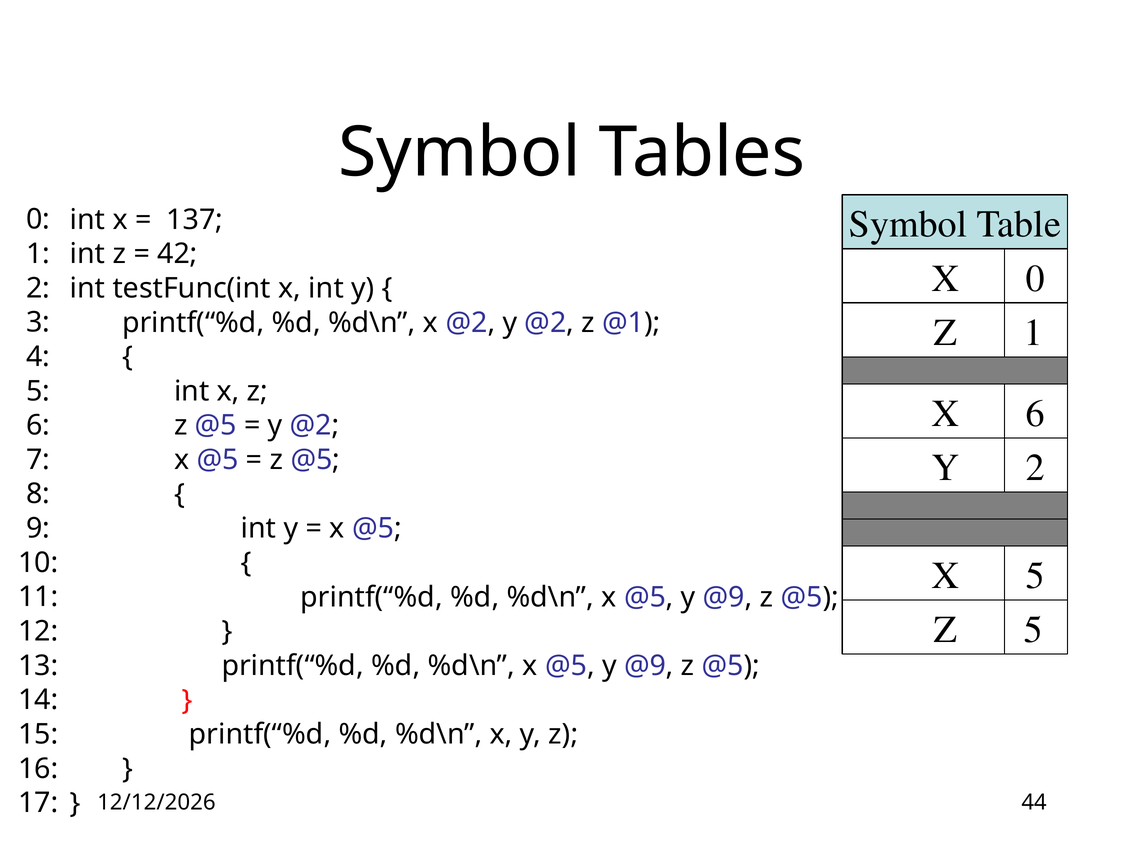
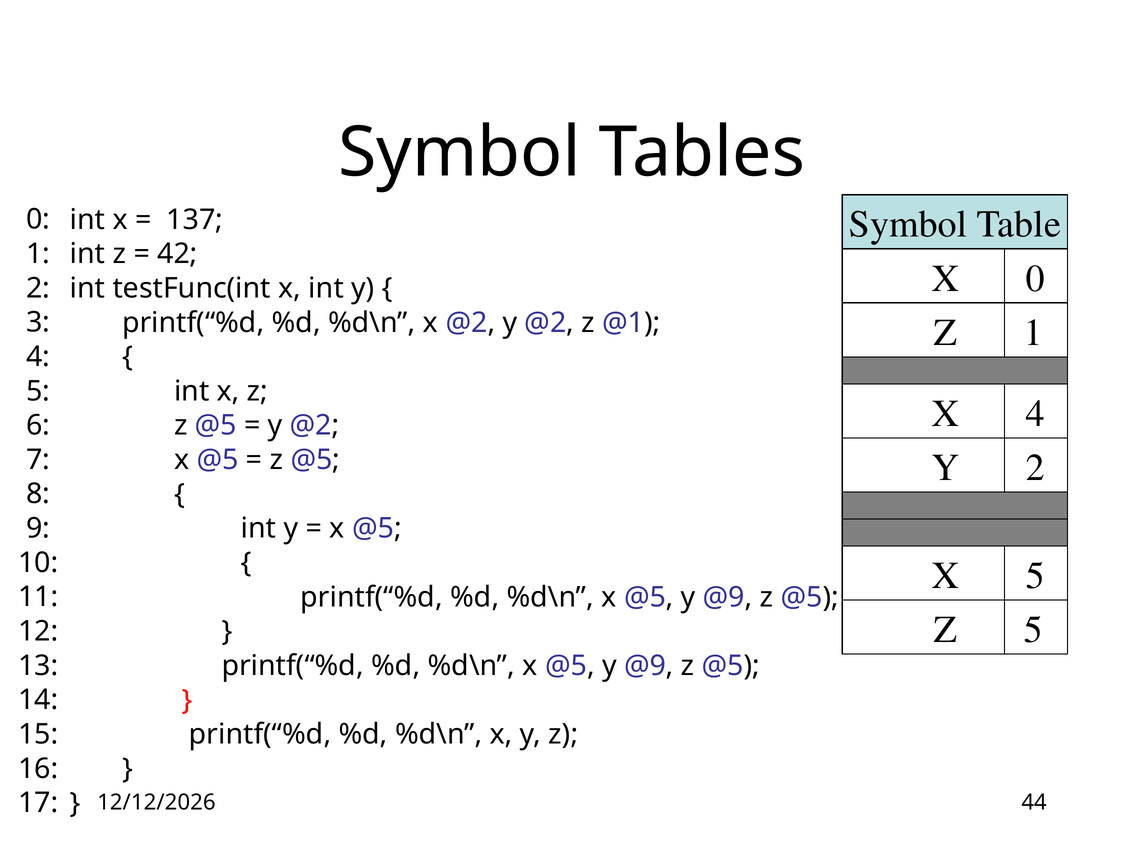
X 6: 6 -> 4 (1035, 414)
